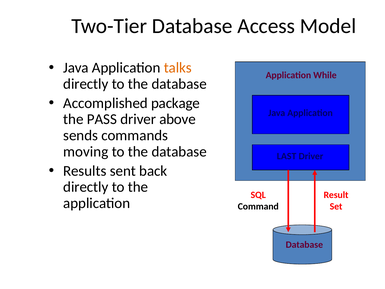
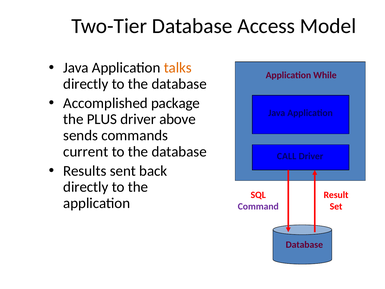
PASS: PASS -> PLUS (102, 119)
moving: moving -> current (86, 152)
LAST: LAST -> CALL (287, 156)
Command colour: black -> purple (258, 206)
